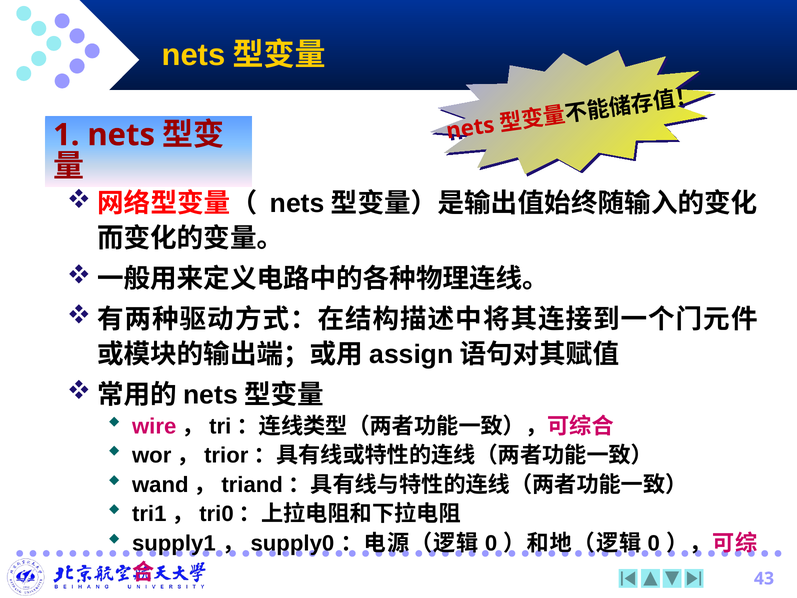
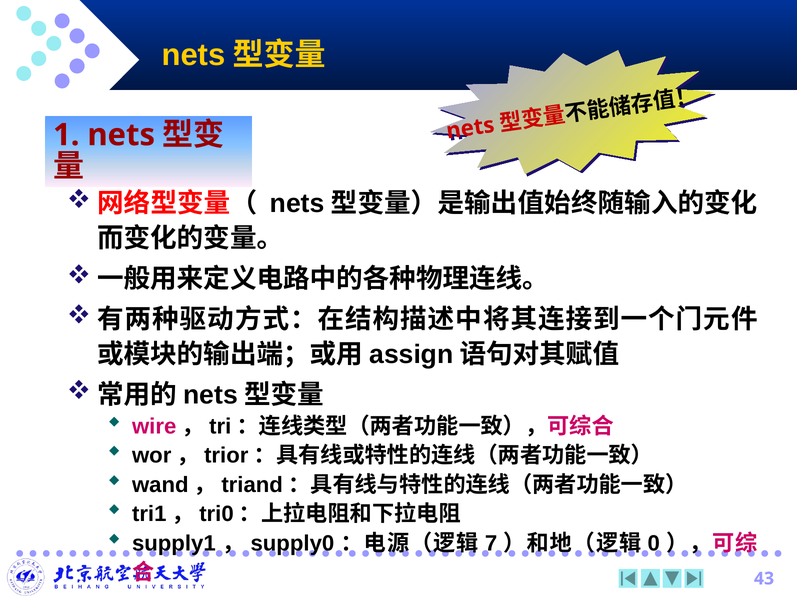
0: 0 -> 7 (491, 543)
